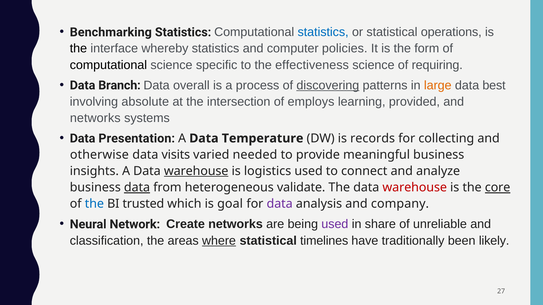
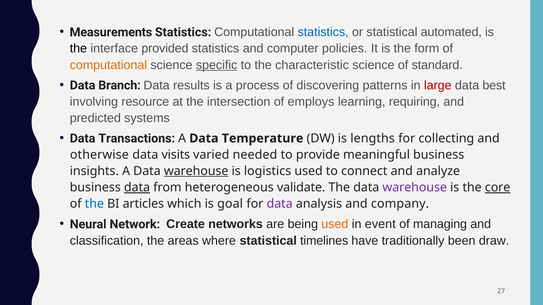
Benchmarking: Benchmarking -> Measurements (111, 32)
operations: operations -> automated (451, 32)
whereby: whereby -> provided (165, 49)
computational colour: black -> orange (108, 65)
specific underline: none -> present (217, 65)
effectiveness: effectiveness -> characteristic (312, 65)
requiring: requiring -> standard (437, 65)
overall: overall -> results (191, 85)
discovering underline: present -> none (328, 85)
large colour: orange -> red (438, 85)
absolute: absolute -> resource (145, 102)
provided: provided -> requiring (414, 102)
networks: networks -> predicted (95, 118)
Presentation: Presentation -> Transactions (137, 139)
records: records -> lengths (373, 139)
warehouse colour: red -> purple (415, 188)
trusted: trusted -> articles (143, 204)
used colour: purple -> orange (335, 225)
share: share -> event (380, 225)
unreliable: unreliable -> managing (440, 225)
where underline: present -> none (219, 241)
likely: likely -> draw (494, 241)
